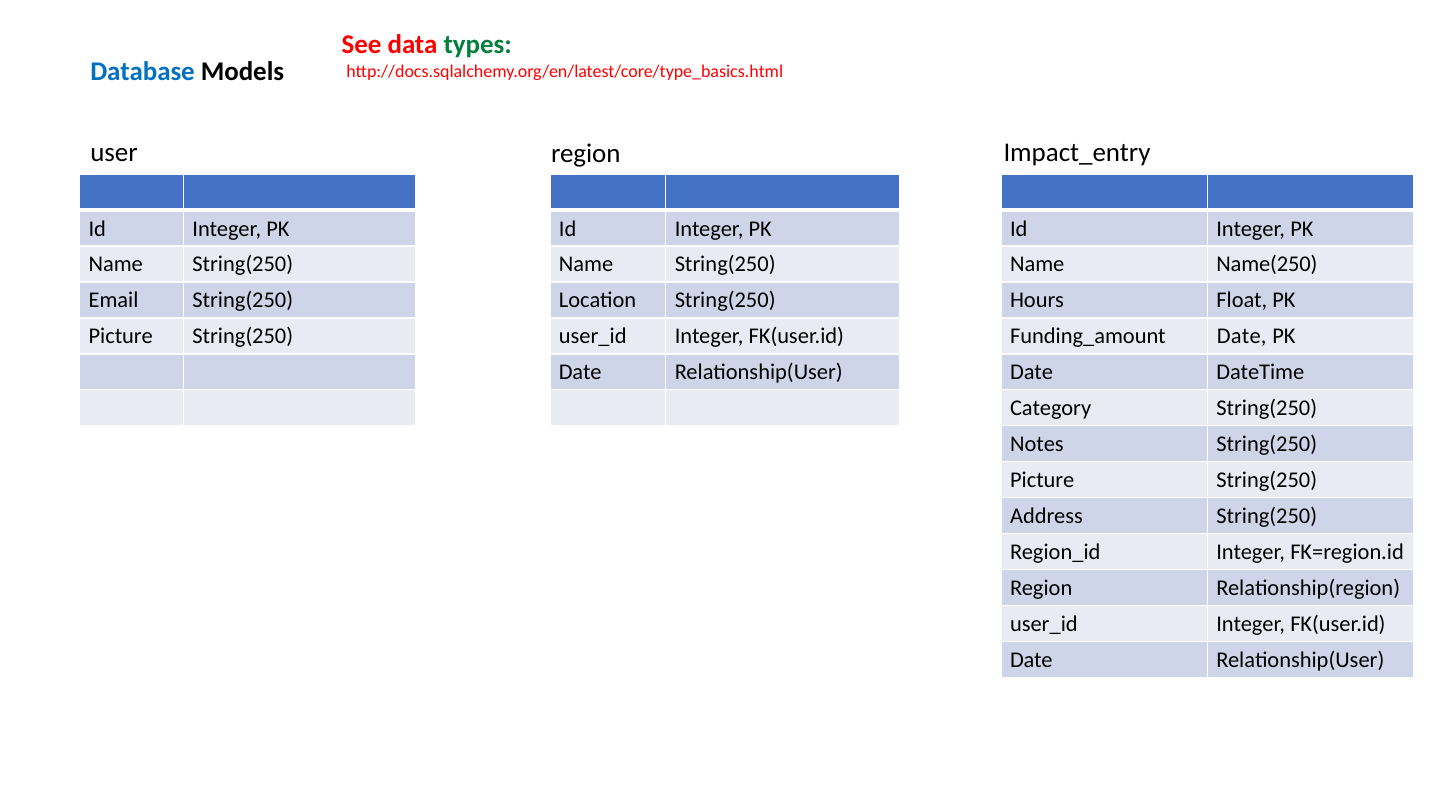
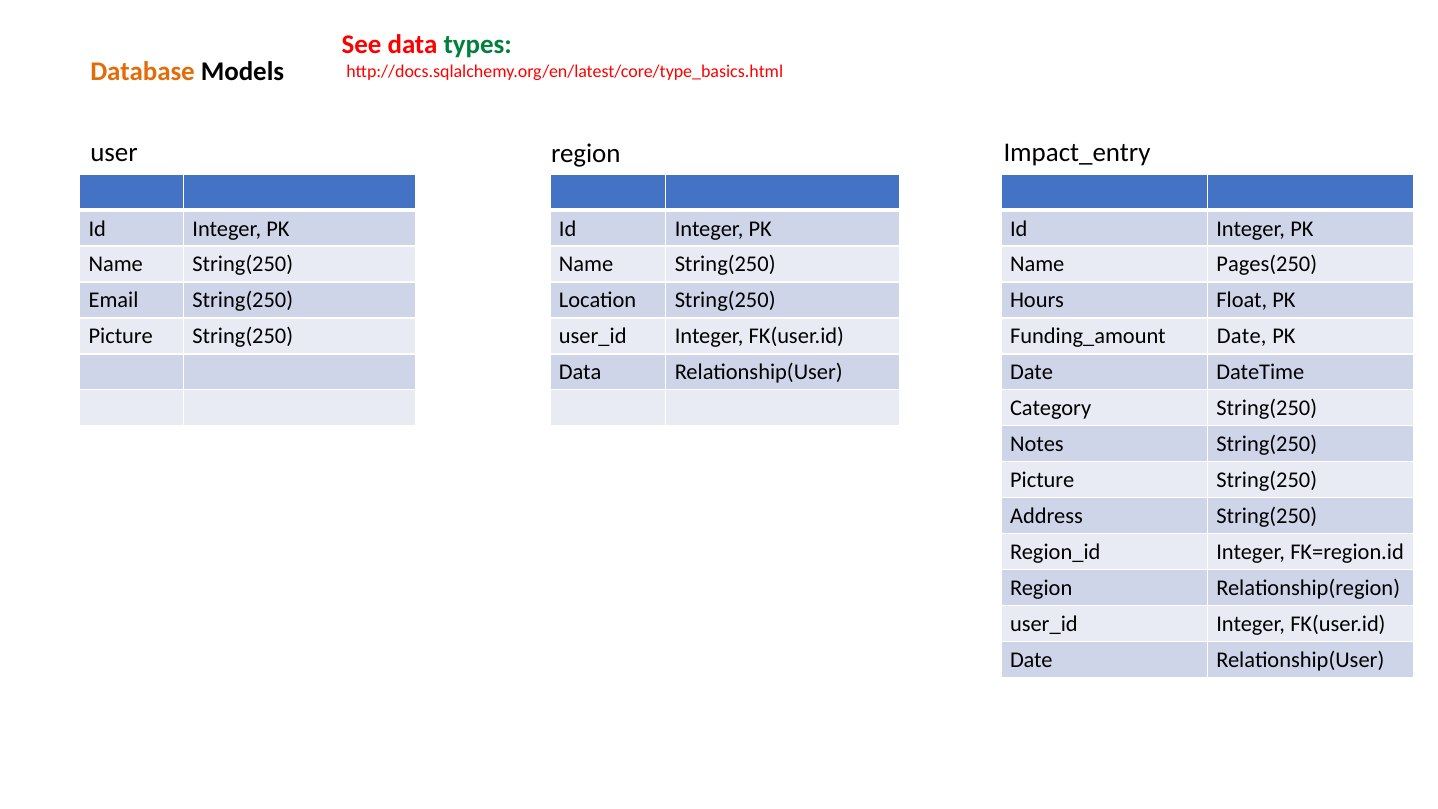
Database colour: blue -> orange (143, 72)
Name(250: Name(250 -> Pages(250 (1267, 265)
Date: Date -> Data (580, 372)
